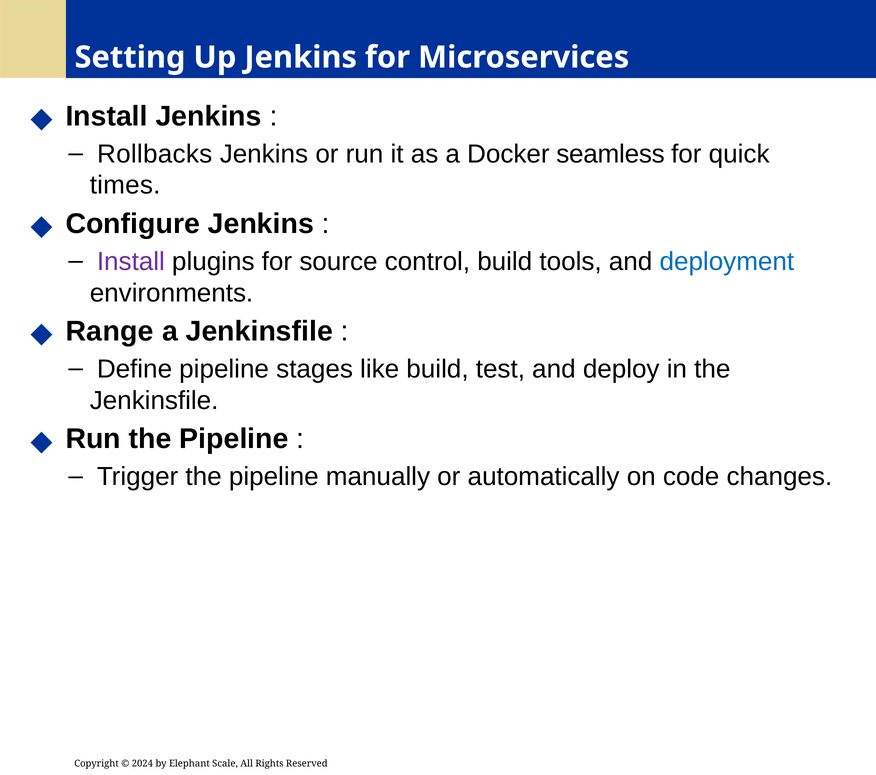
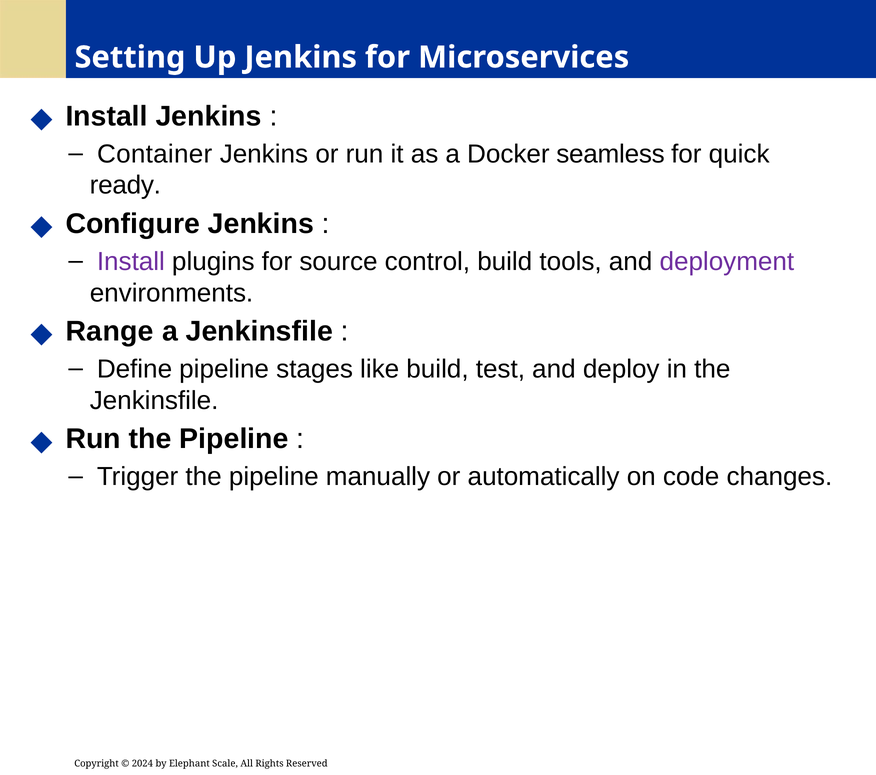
Rollbacks: Rollbacks -> Container (155, 154)
times: times -> ready (125, 185)
deployment colour: blue -> purple (727, 262)
